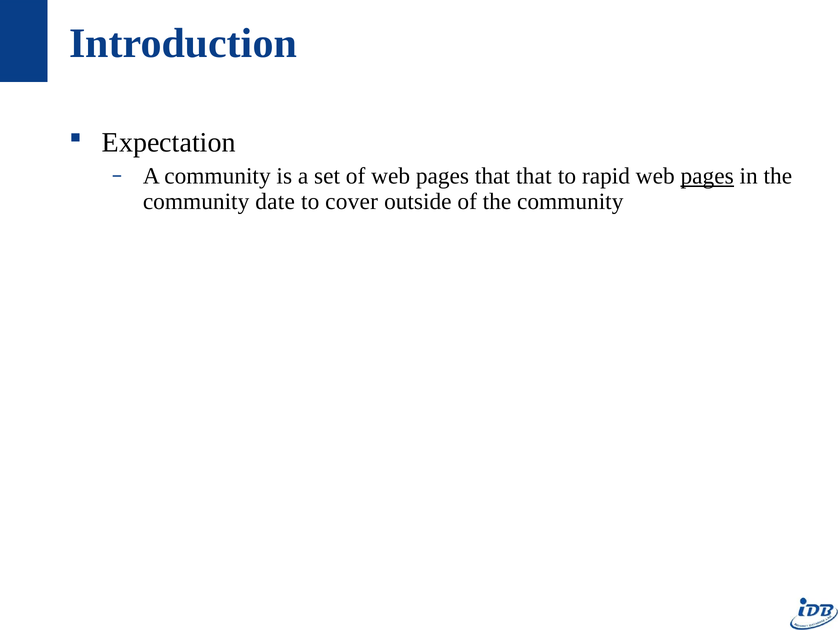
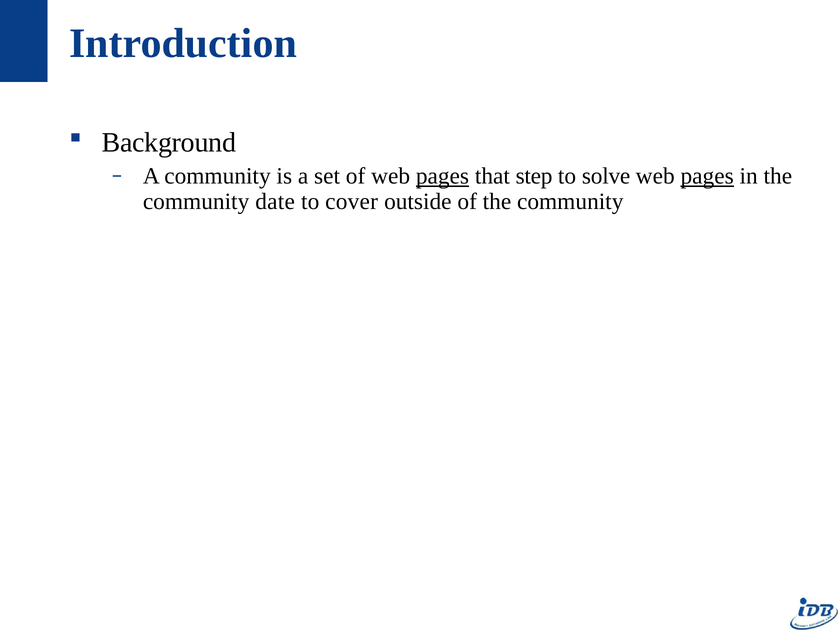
Expectation: Expectation -> Background (169, 143)
pages underline: none -> present (442, 176)
that that: that -> step (534, 176)
rapid: rapid -> solve (606, 176)
